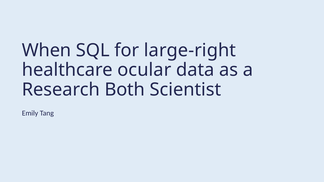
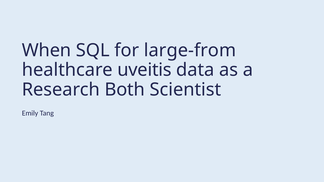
large-right: large-right -> large-from (190, 50)
ocular: ocular -> uveitis (144, 70)
